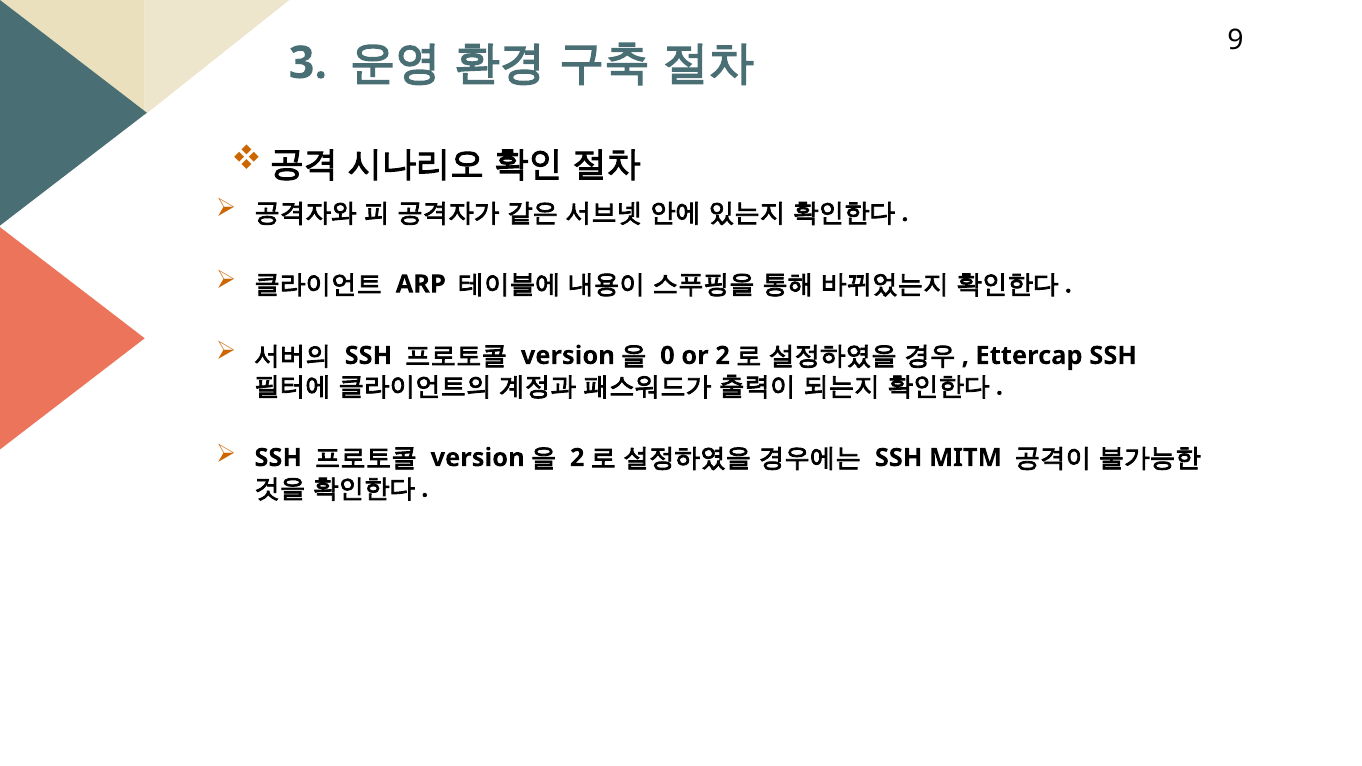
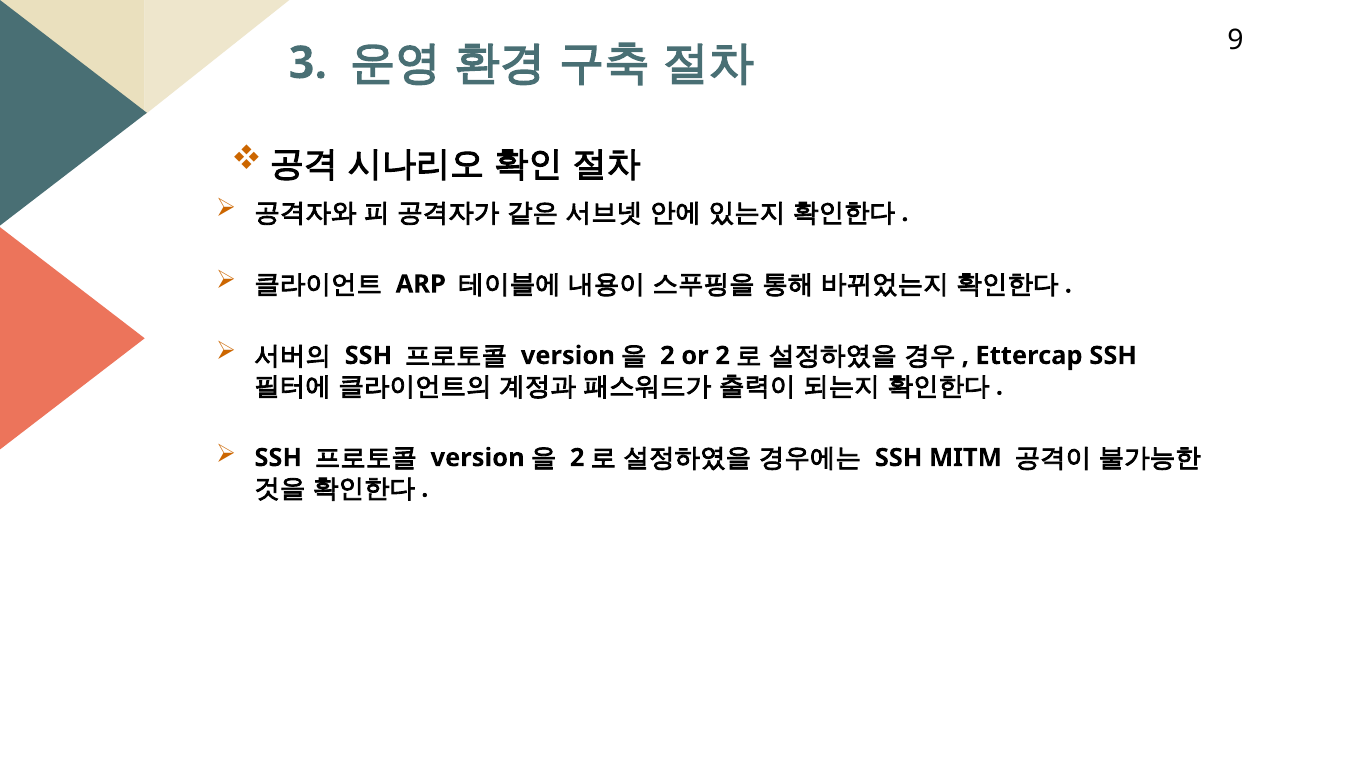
0: 0 -> 2 (667, 356)
